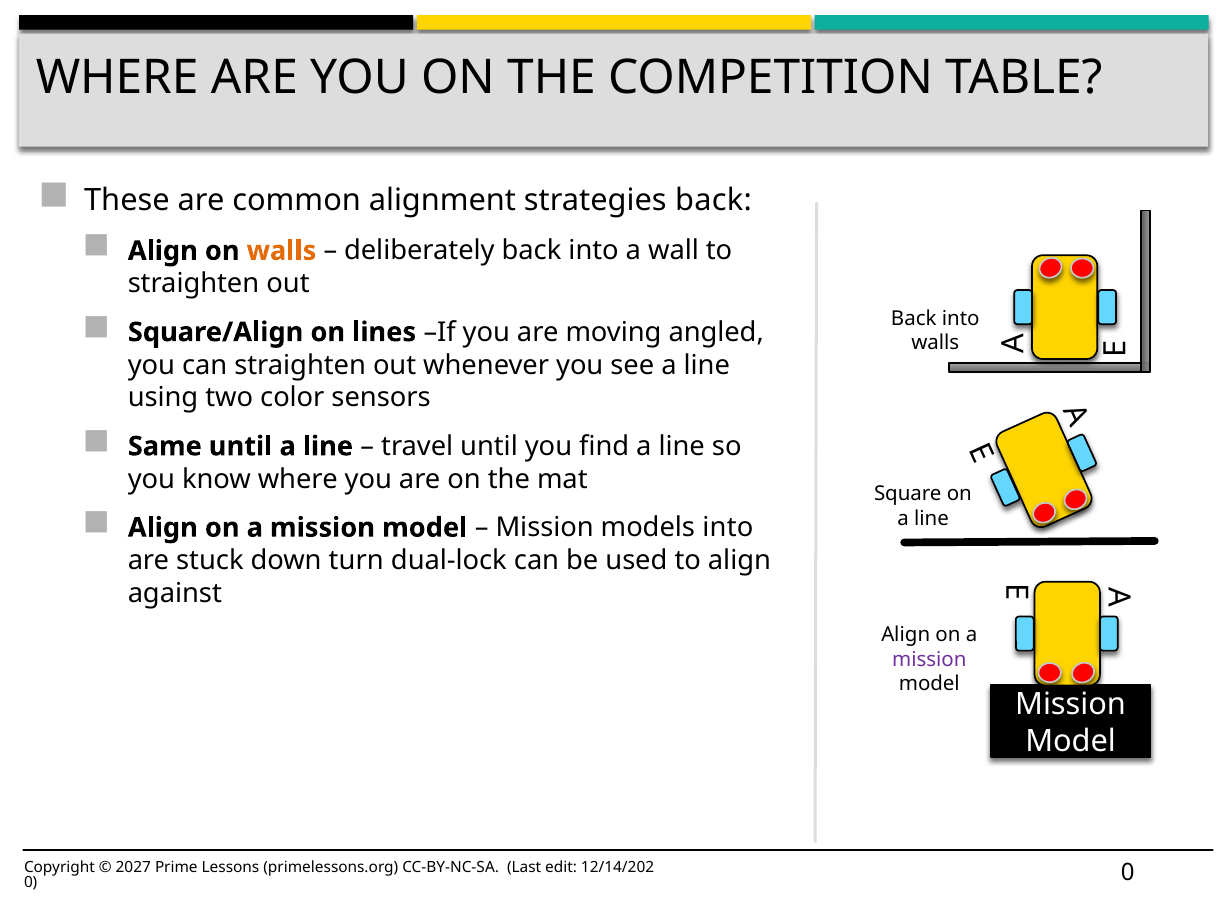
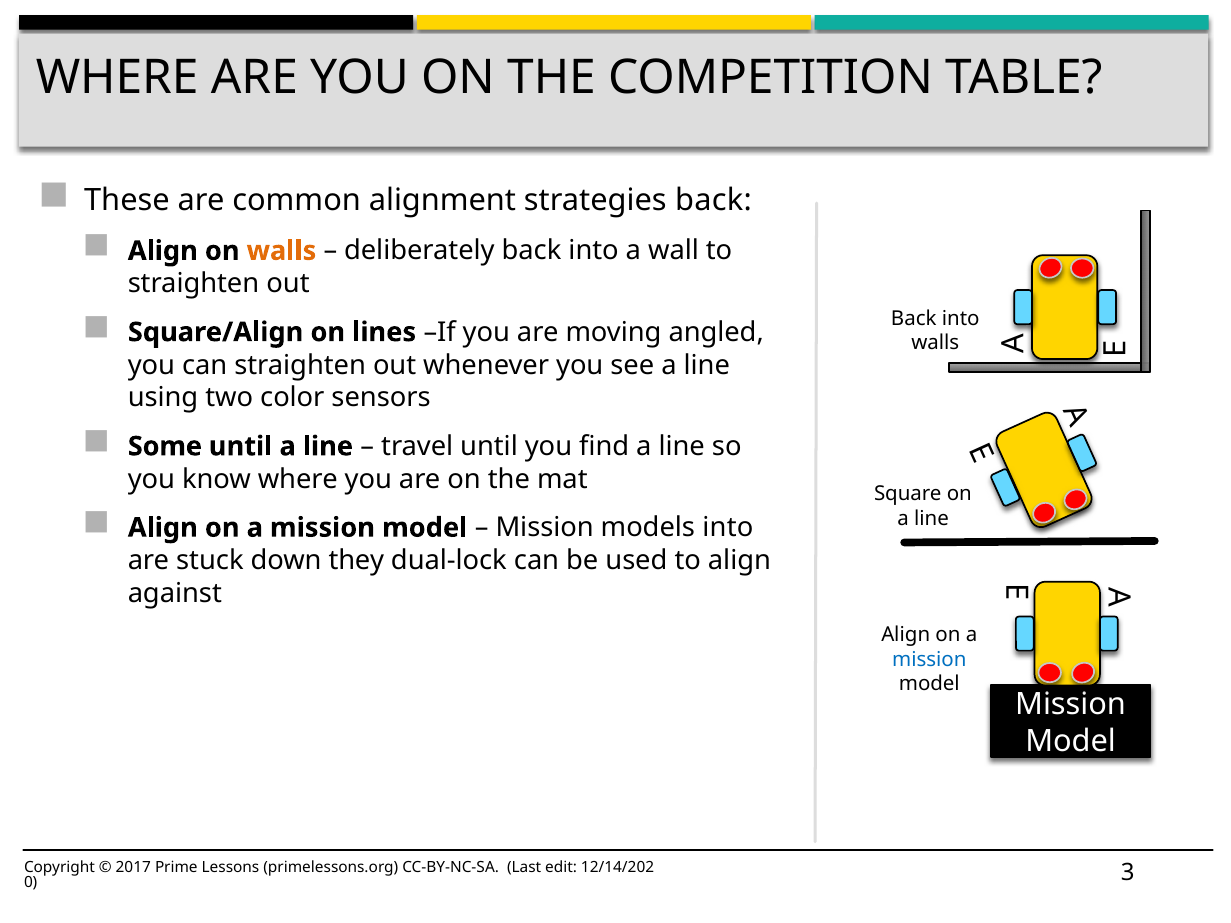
Same: Same -> Some (165, 446)
turn: turn -> they (356, 561)
mission colour: purple -> blue (929, 660)
2027: 2027 -> 2017 (133, 867)
0: 0 -> 3 (1128, 872)
